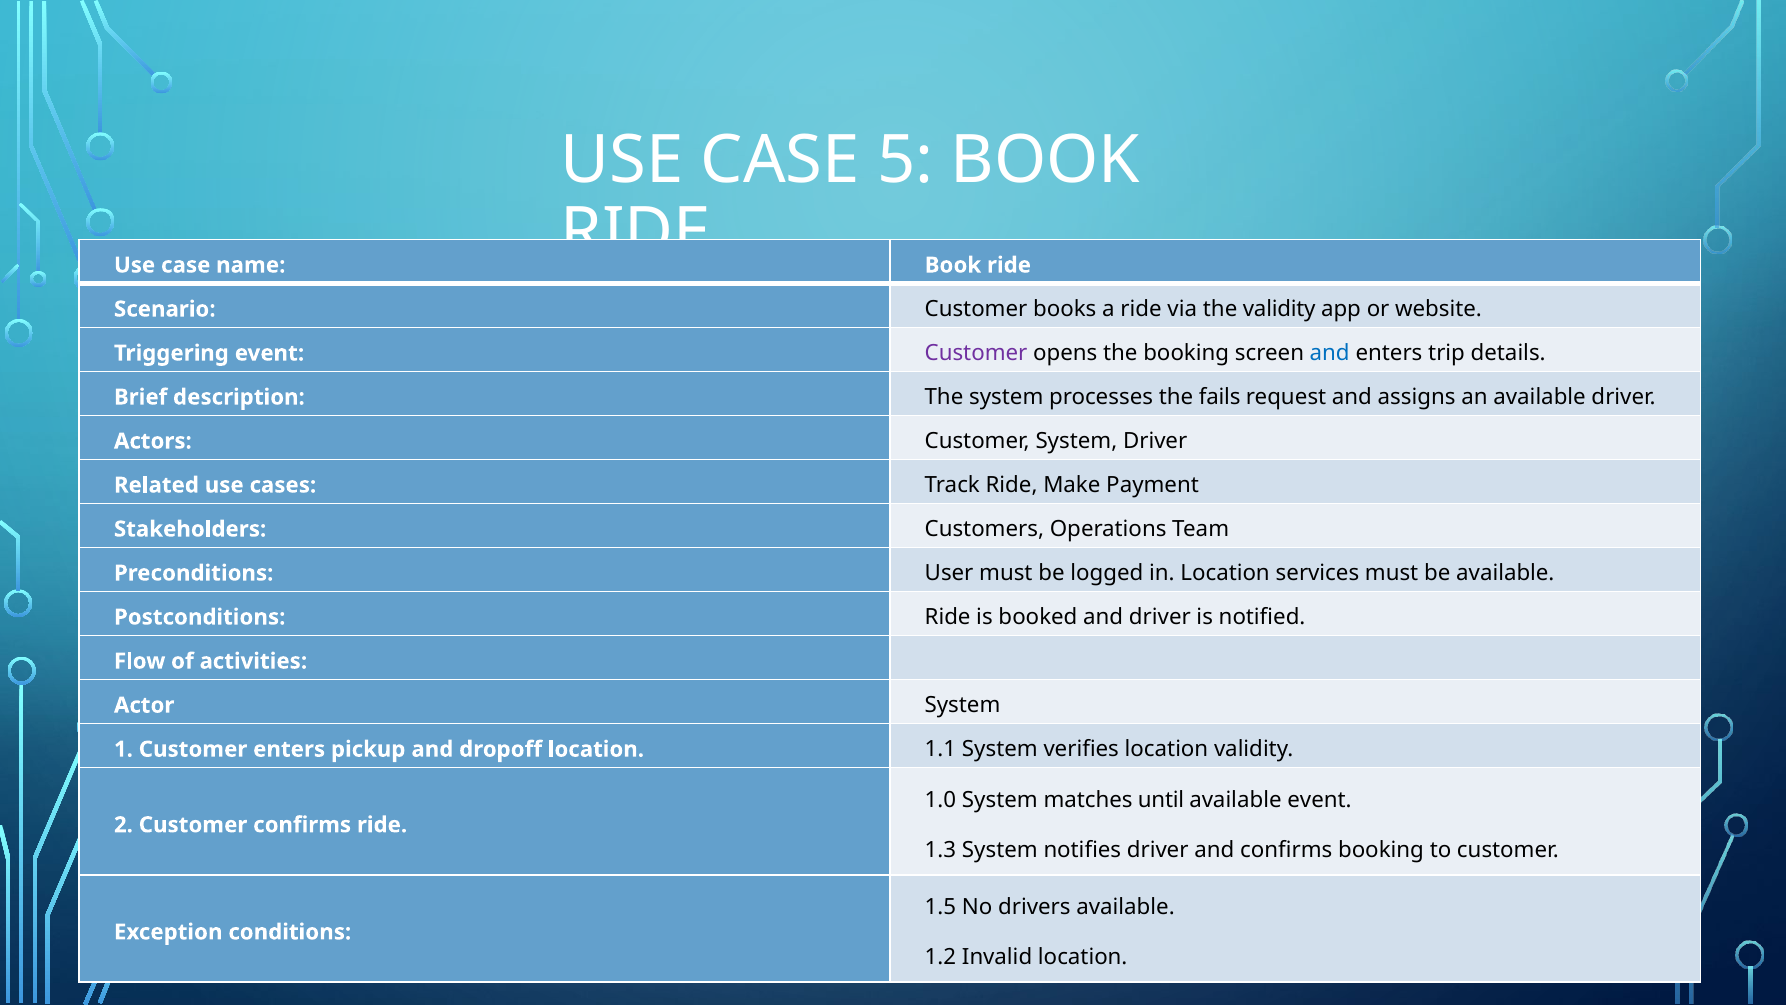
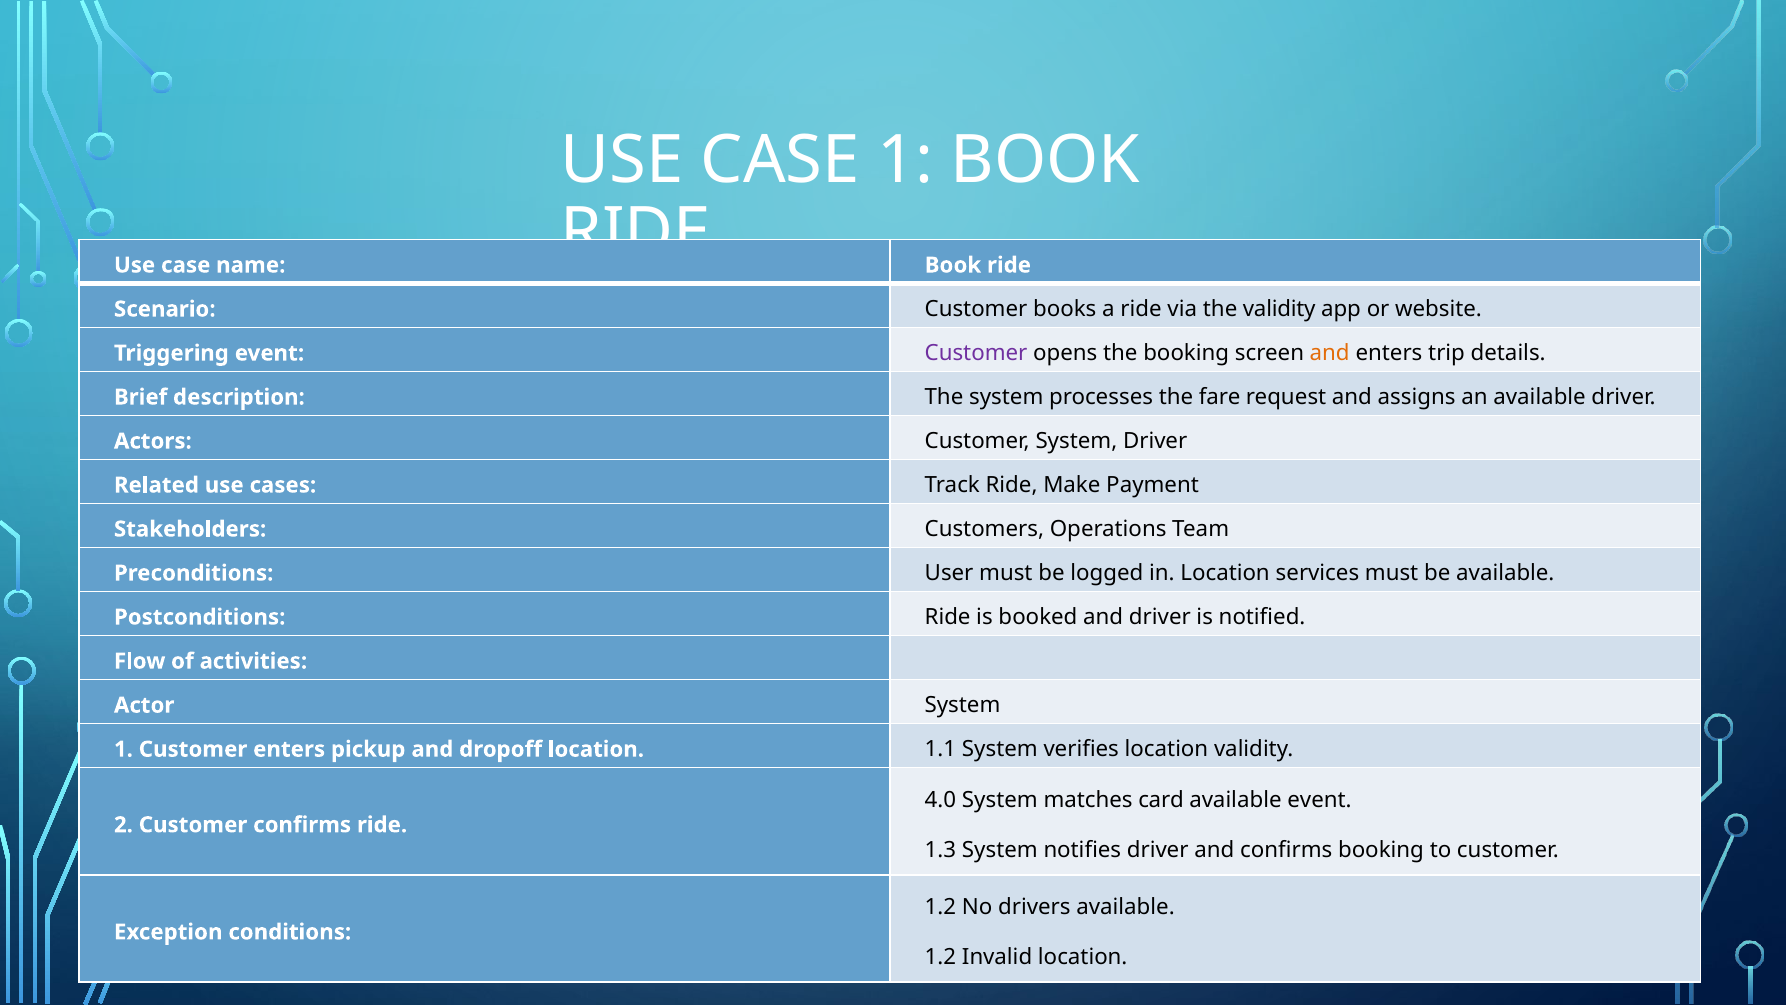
CASE 5: 5 -> 1 (905, 160)
and colour: blue -> orange (1330, 353)
fails: fails -> fare (1220, 397)
1.0: 1.0 -> 4.0 (940, 800)
until: until -> card (1161, 800)
1.5: 1.5 -> 1.2 (940, 907)
